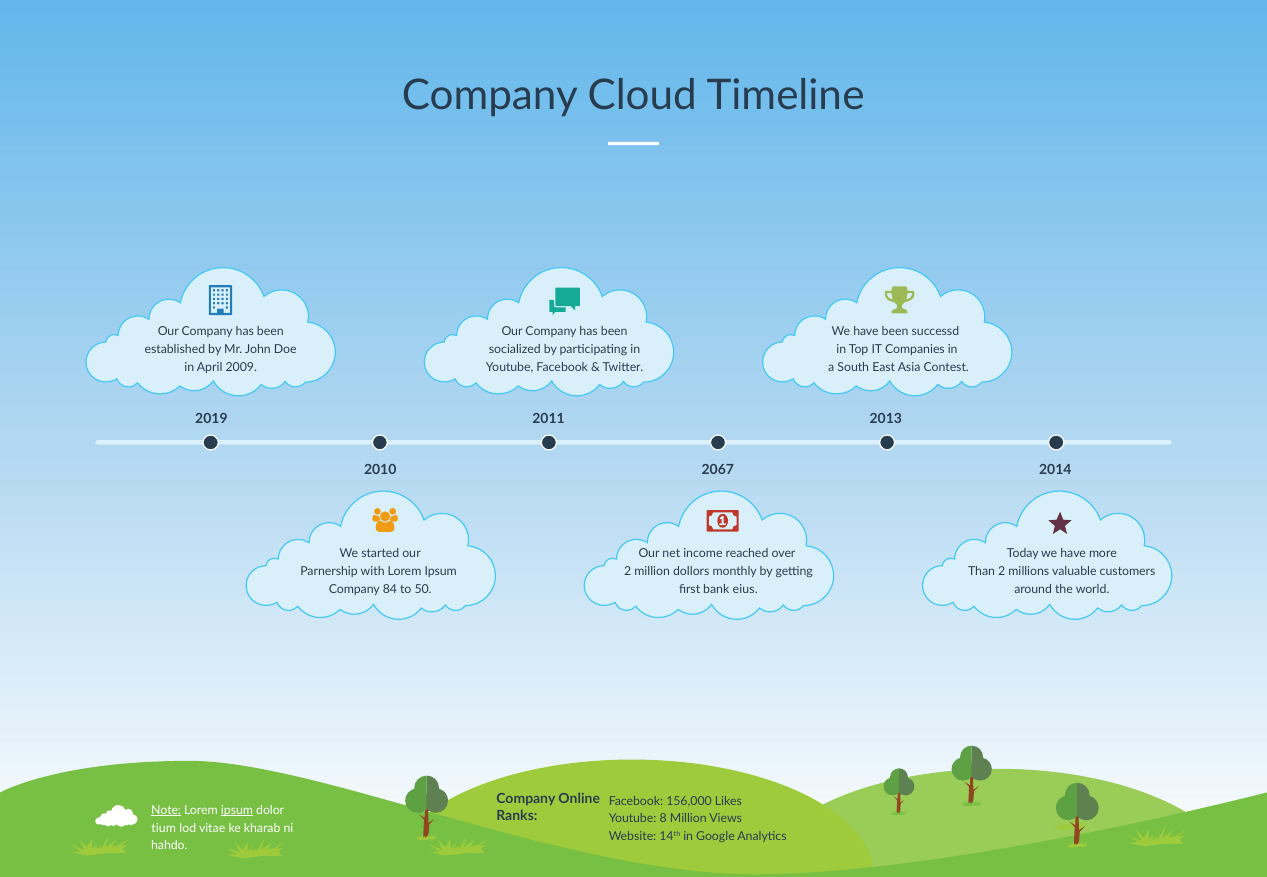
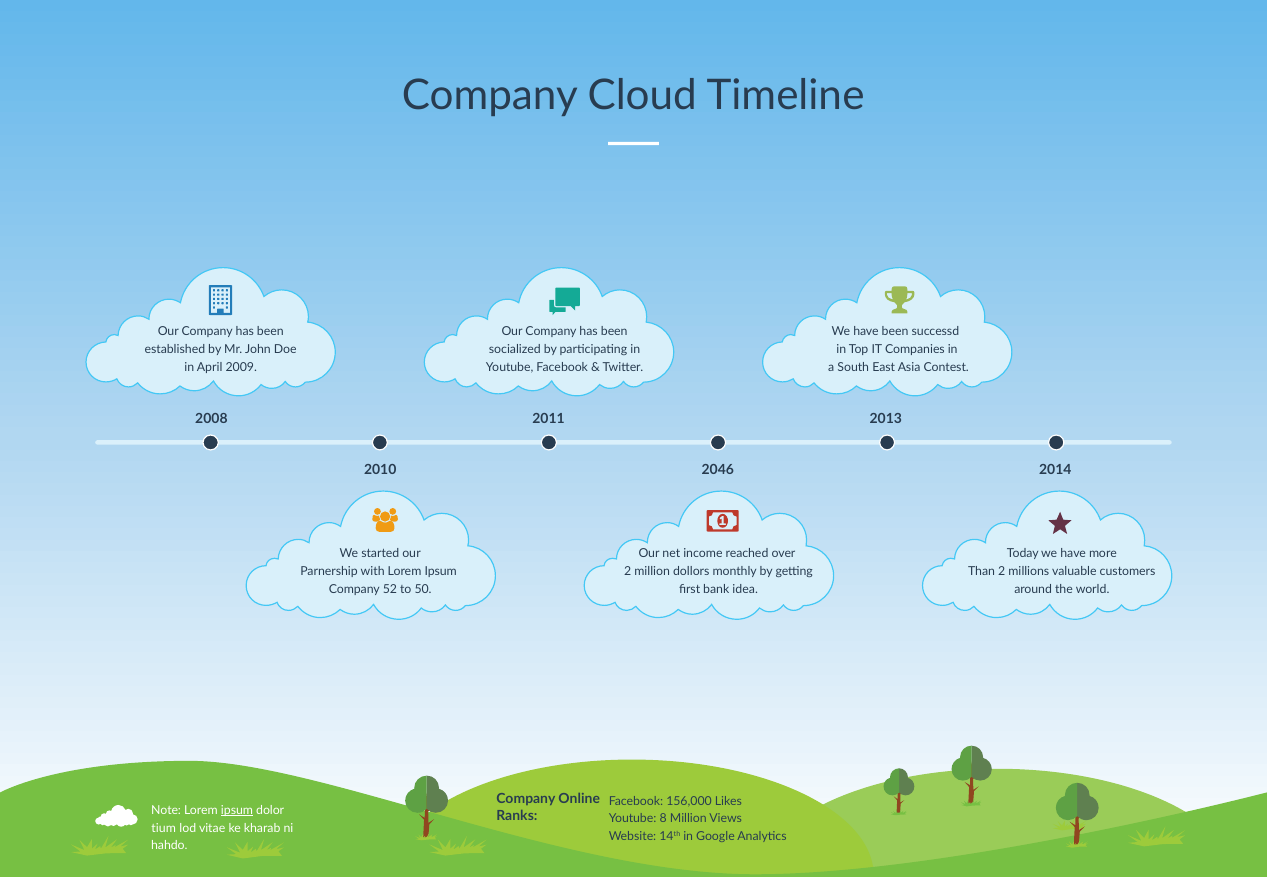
2019: 2019 -> 2008 (211, 419)
2067: 2067 -> 2046 (718, 470)
84: 84 -> 52 (390, 589)
eius: eius -> idea (745, 589)
Note underline: present -> none (166, 810)
